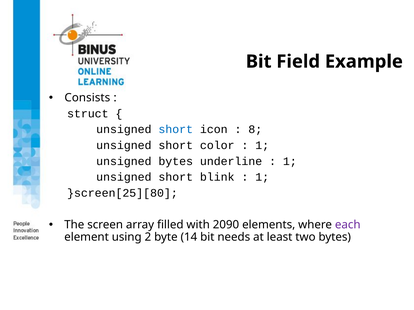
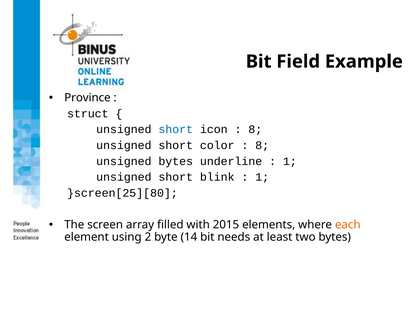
Consists: Consists -> Province (87, 98)
1: 1 -> 8 (262, 146)
2090: 2090 -> 2015 (226, 225)
each colour: purple -> orange (348, 225)
